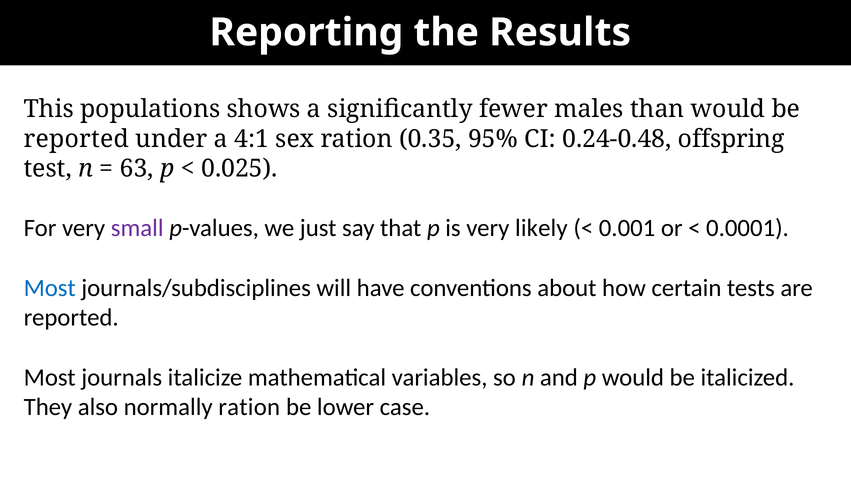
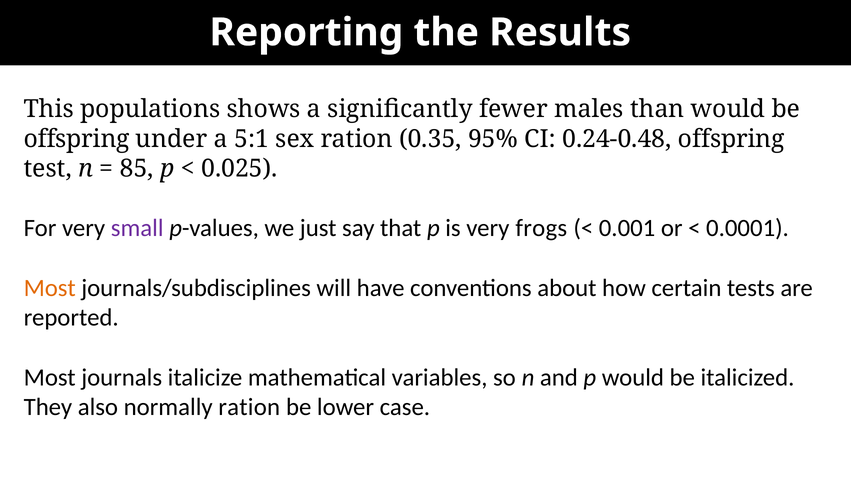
reported: reported -> offspring (77, 139)
4:1: 4:1 -> 5:1 (252, 139)
63: 63 -> 85 (137, 169)
likely: likely -> frogs (541, 228)
Most colour: blue -> orange (50, 288)
